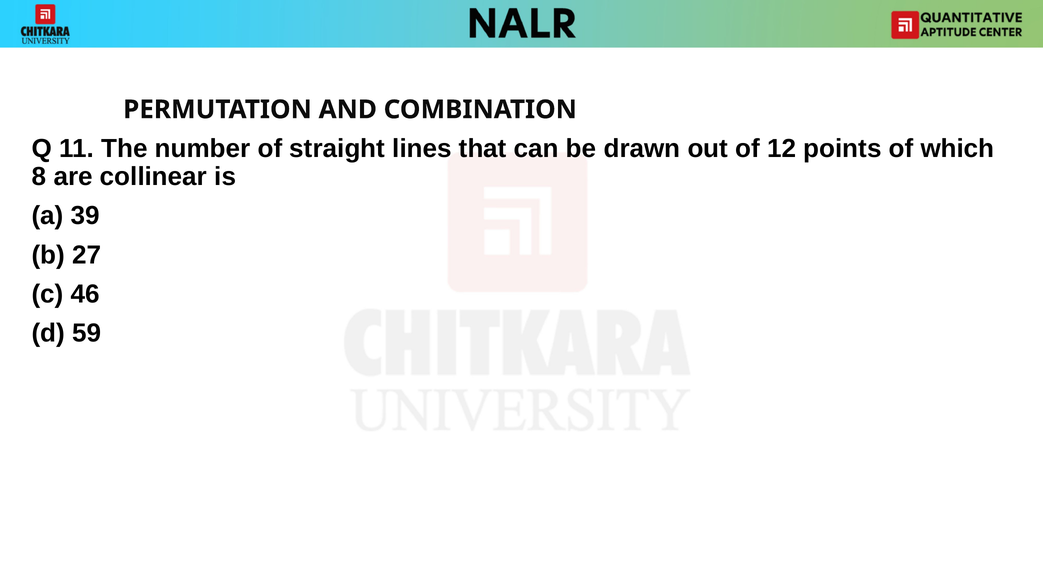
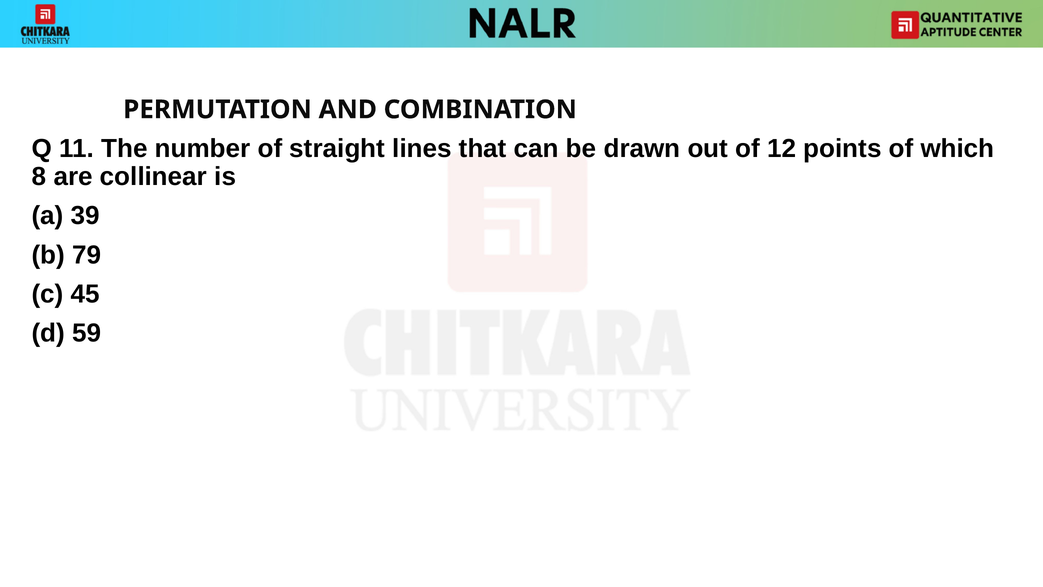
27: 27 -> 79 (87, 255)
46: 46 -> 45 (85, 294)
